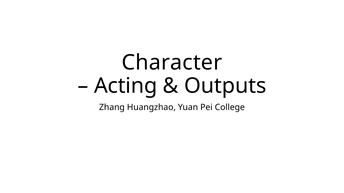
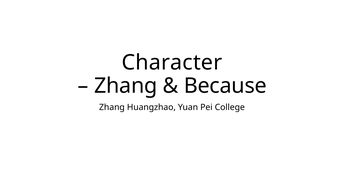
Acting: Acting -> Zhang (126, 86)
Outputs: Outputs -> Because (225, 86)
